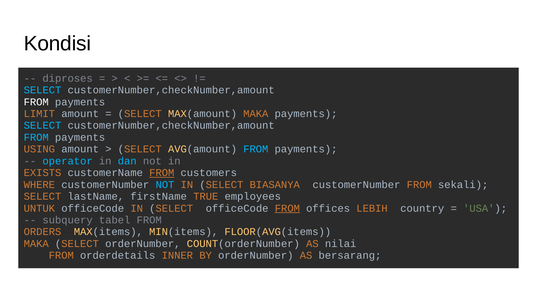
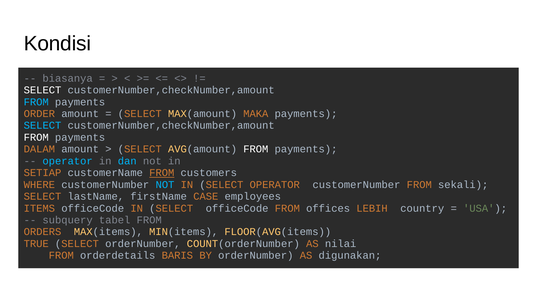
diproses: diproses -> biasanya (68, 78)
SELECT colour: light blue -> white (42, 90)
FROM colour: white -> light blue (36, 102)
LIMIT: LIMIT -> ORDER (39, 114)
FROM colour: light blue -> white (36, 137)
USING: USING -> DALAM (39, 149)
FROM colour: light blue -> white (256, 149)
EXISTS: EXISTS -> SETIAP (42, 173)
SELECT BIASANYA: BIASANYA -> OPERATOR (275, 185)
TRUE: TRUE -> CASE (206, 196)
UNTUK: UNTUK -> ITEMS (39, 208)
FROM underline: present -> none (287, 208)
MAKA: MAKA -> TRUE (36, 244)
INNER: INNER -> BARIS (177, 256)
bersarang: bersarang -> digunakan (350, 256)
